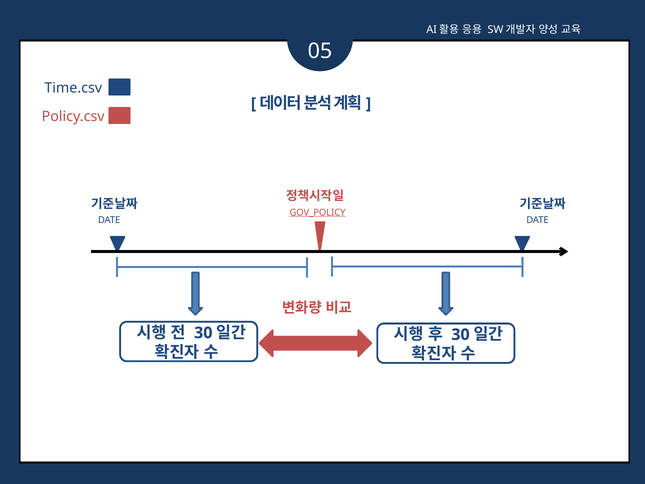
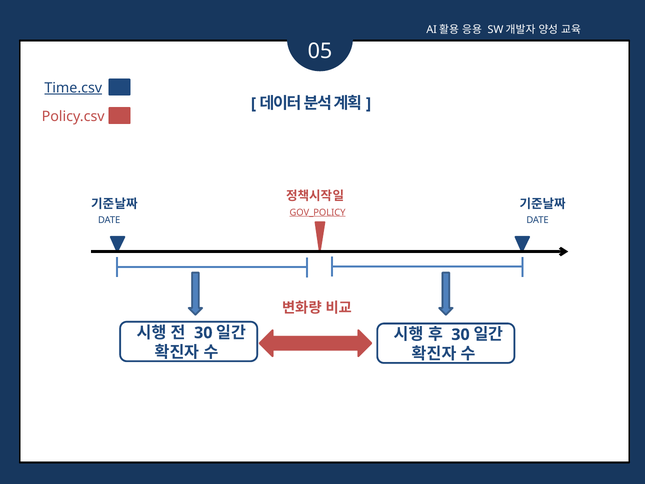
Time.csv underline: none -> present (73, 88)
